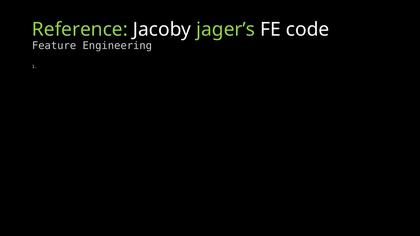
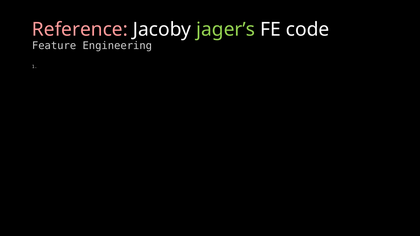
Reference colour: light green -> pink (80, 30)
